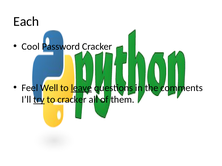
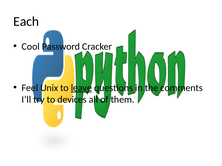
Well: Well -> Unix (49, 88)
try underline: present -> none (39, 100)
to cracker: cracker -> devices (72, 100)
